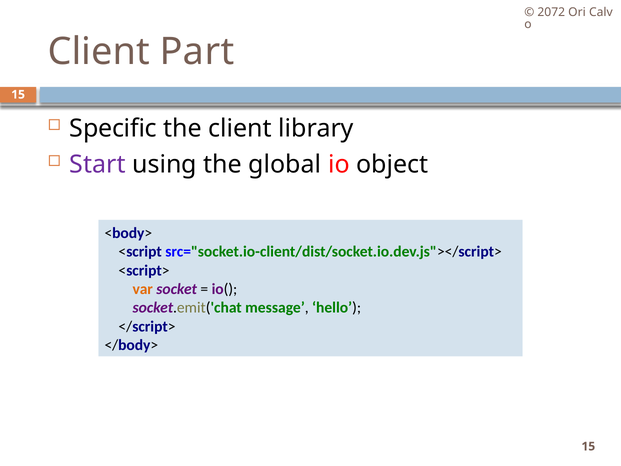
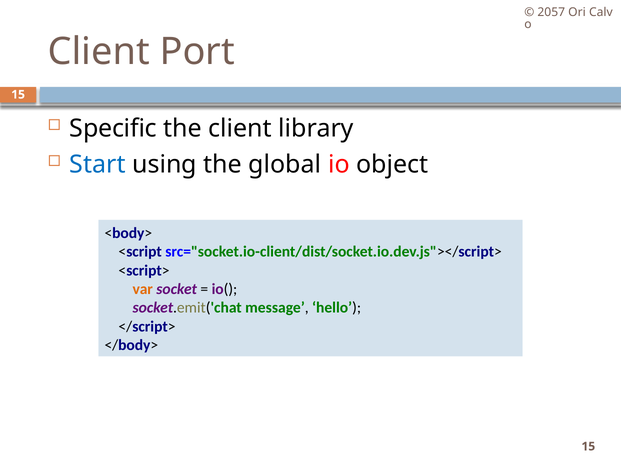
2072: 2072 -> 2057 (551, 12)
Part: Part -> Port (197, 52)
Start colour: purple -> blue (98, 165)
